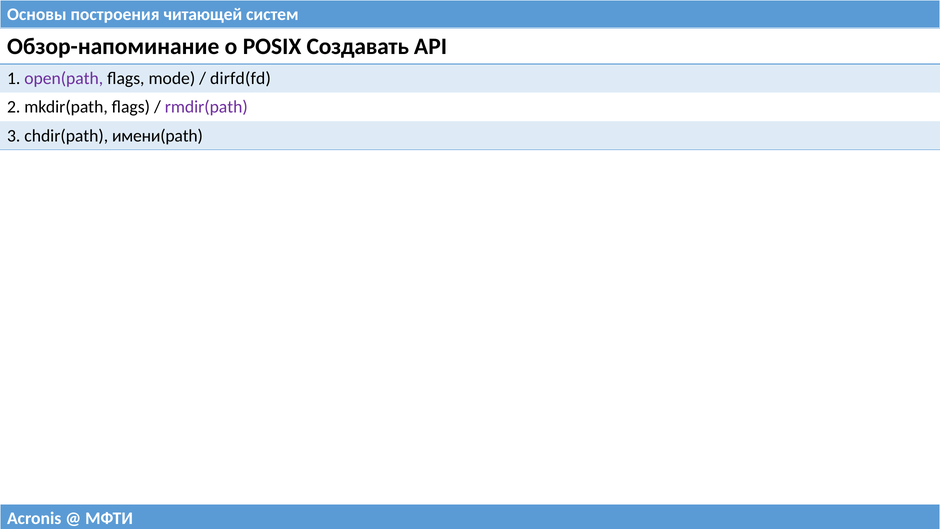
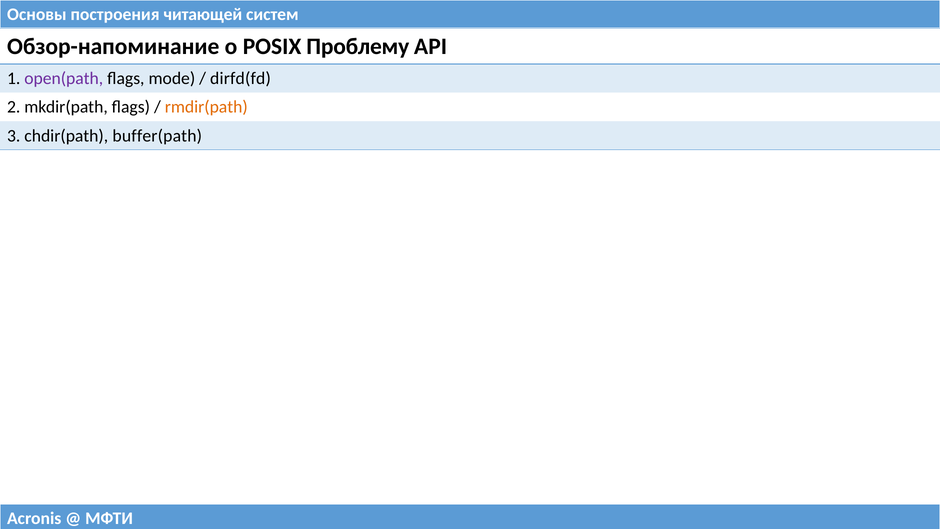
Создавать: Создавать -> Проблему (358, 46)
rmdir(path colour: purple -> orange (206, 107)
имени(path: имени(path -> buffer(path (157, 136)
